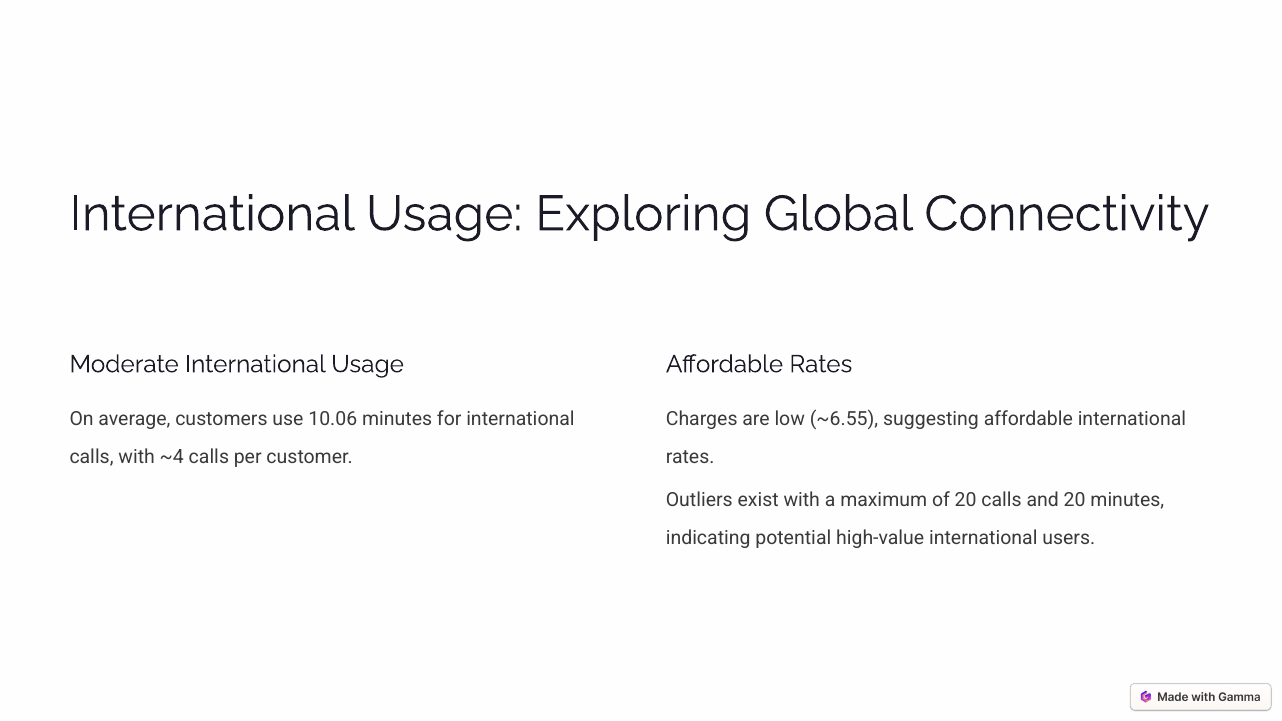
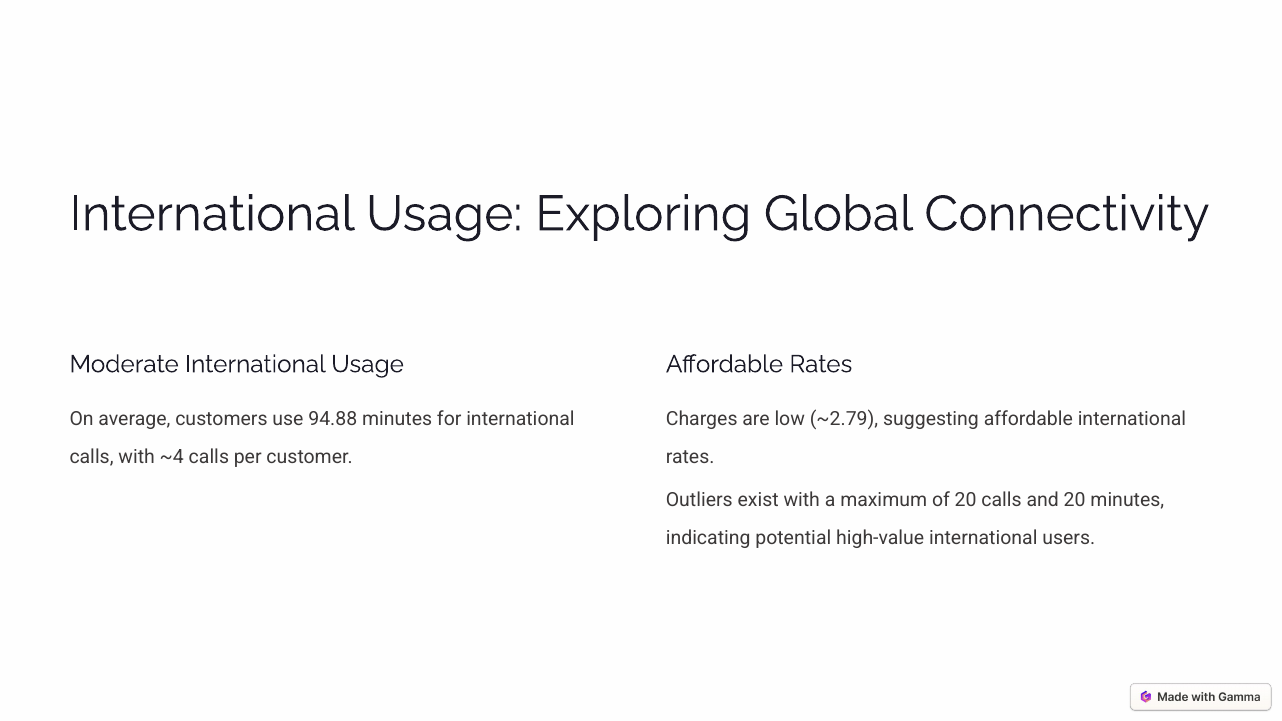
10.06: 10.06 -> 94.88 (333, 419)
~6.55: ~6.55 -> ~2.79 (844, 419)
